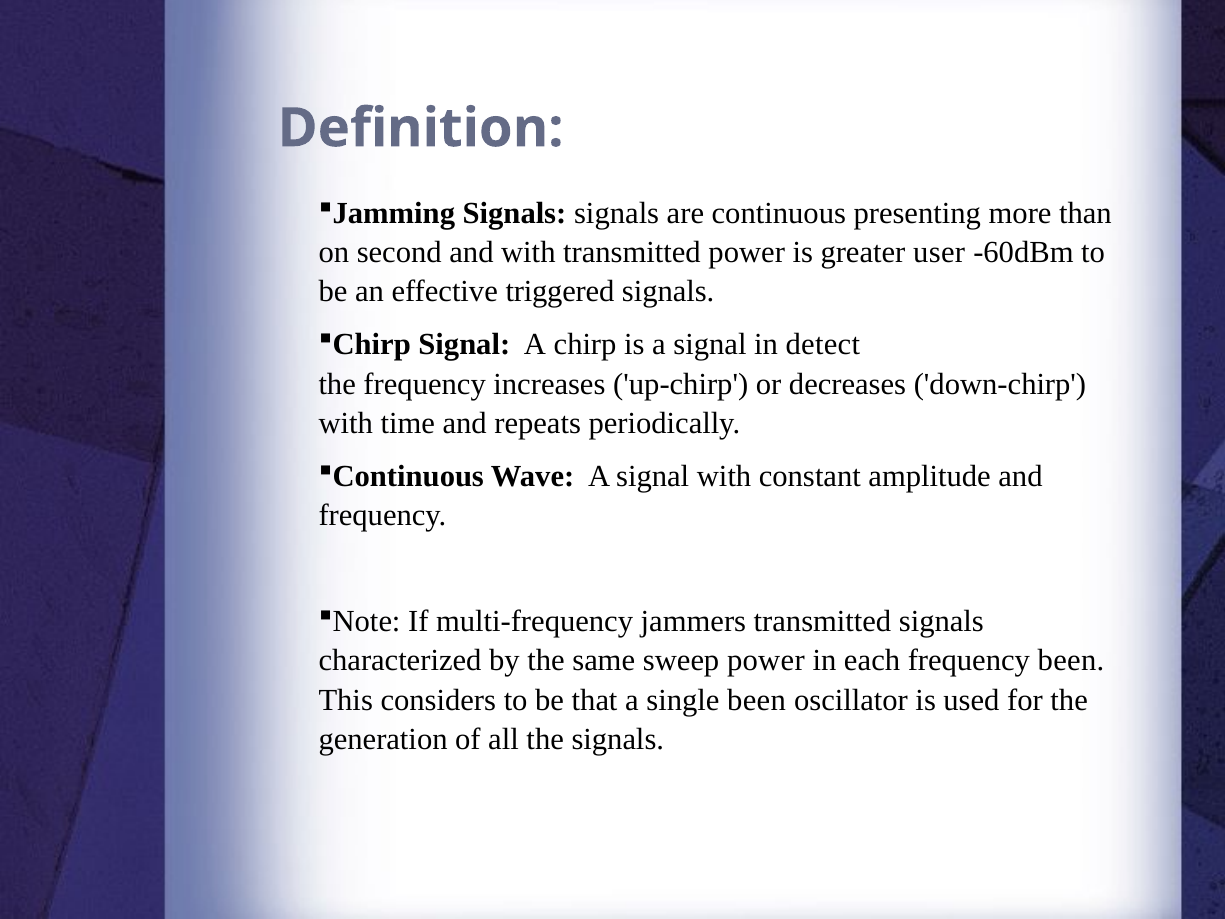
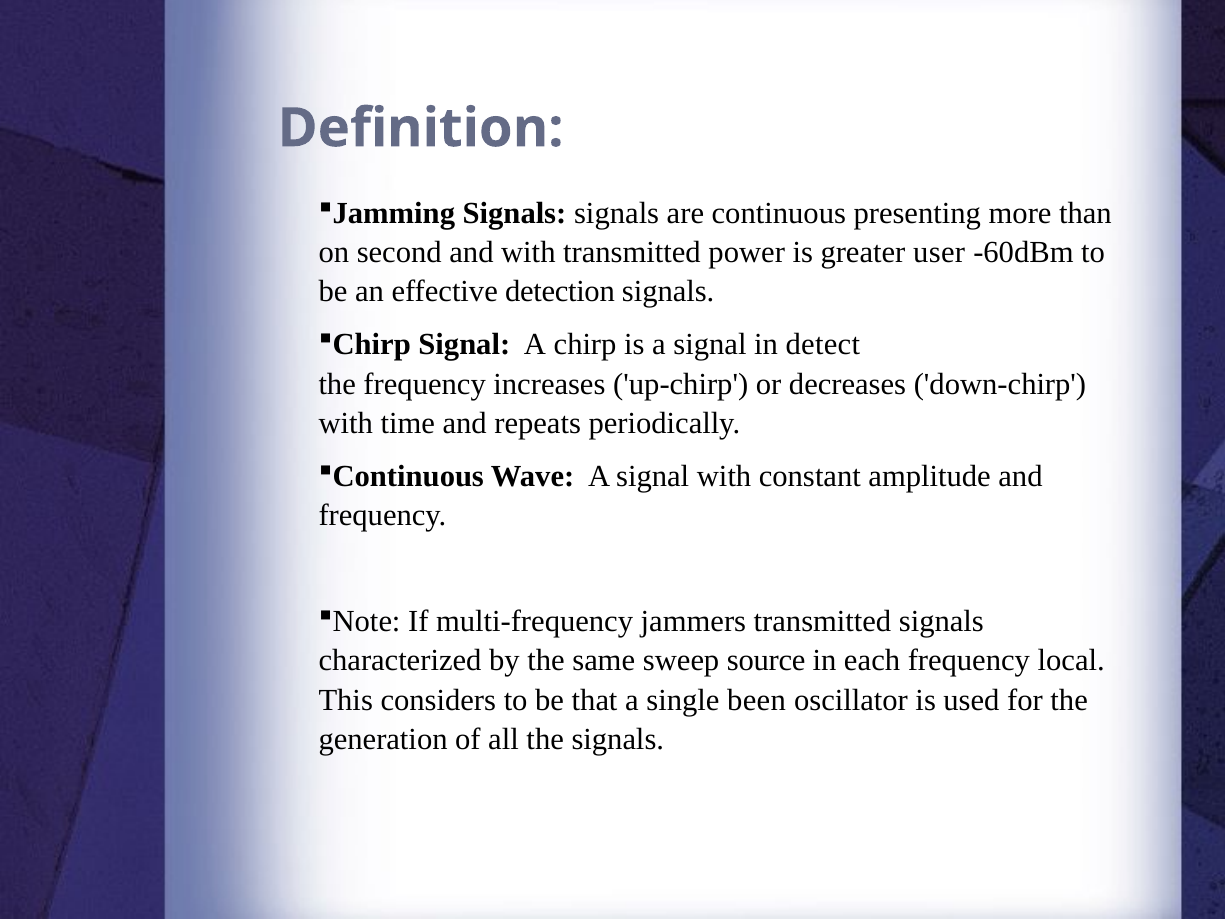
triggered: triggered -> detection (560, 292)
sweep power: power -> source (766, 660)
frequency been: been -> local (1071, 660)
